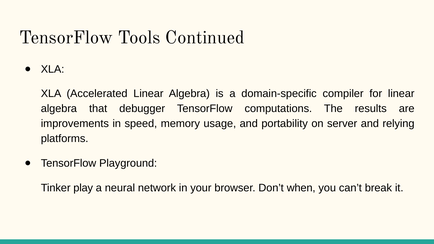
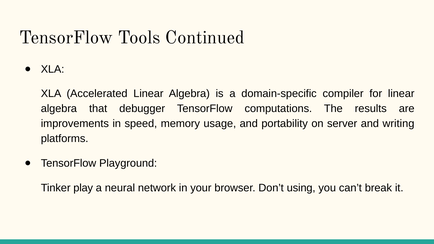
relying: relying -> writing (398, 124)
when: when -> using (301, 188)
